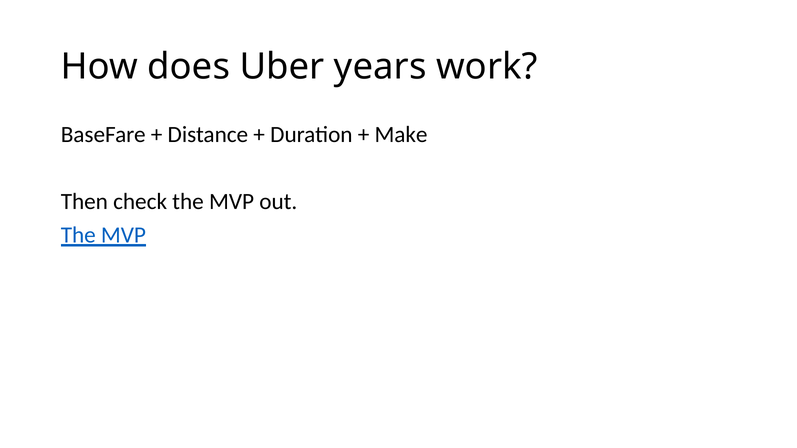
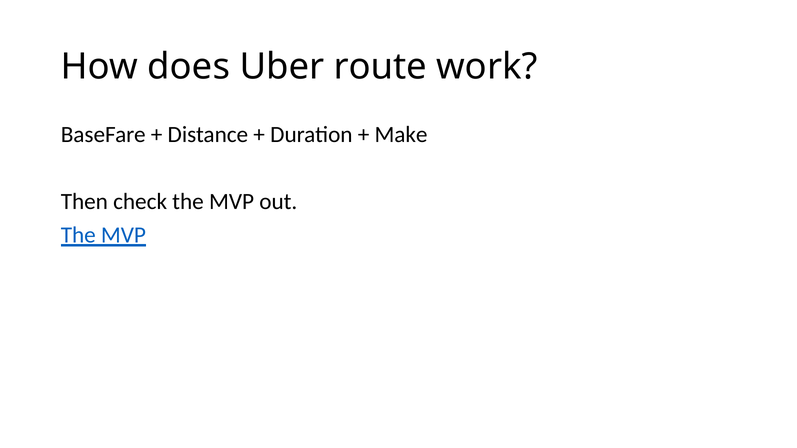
years: years -> route (380, 67)
